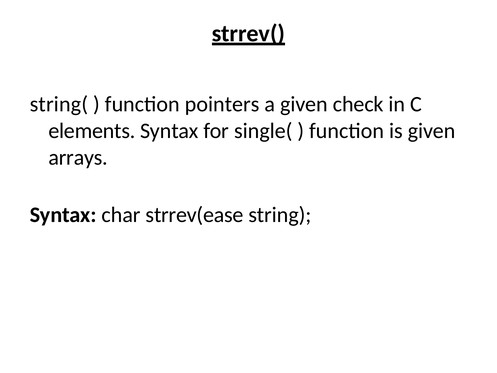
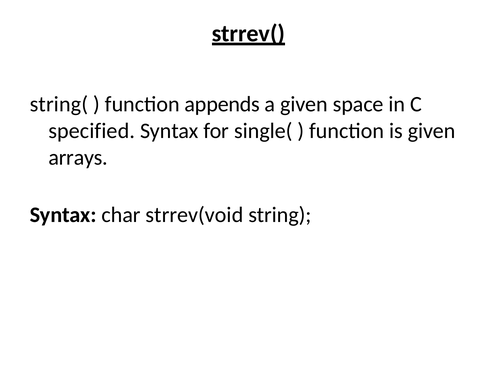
pointers: pointers -> appends (222, 104)
check: check -> space (358, 104)
elements: elements -> specified (92, 131)
strrev(ease: strrev(ease -> strrev(void (194, 215)
